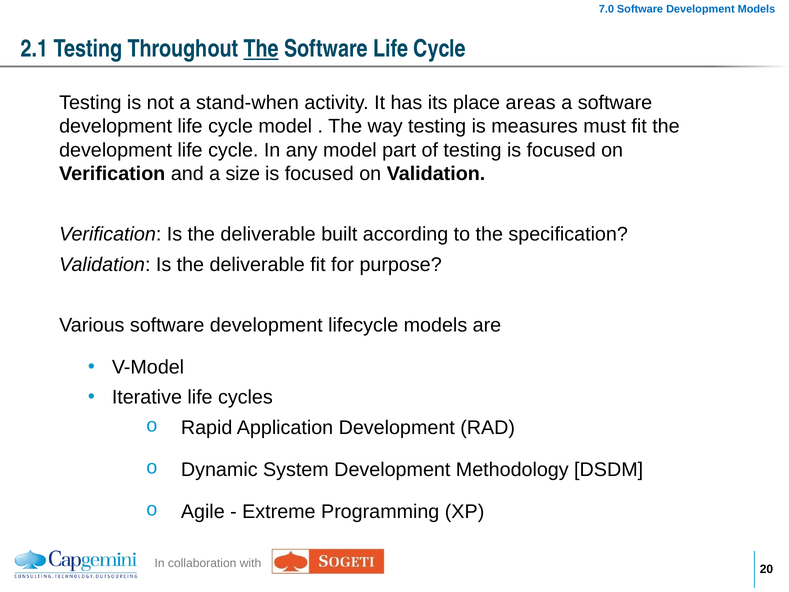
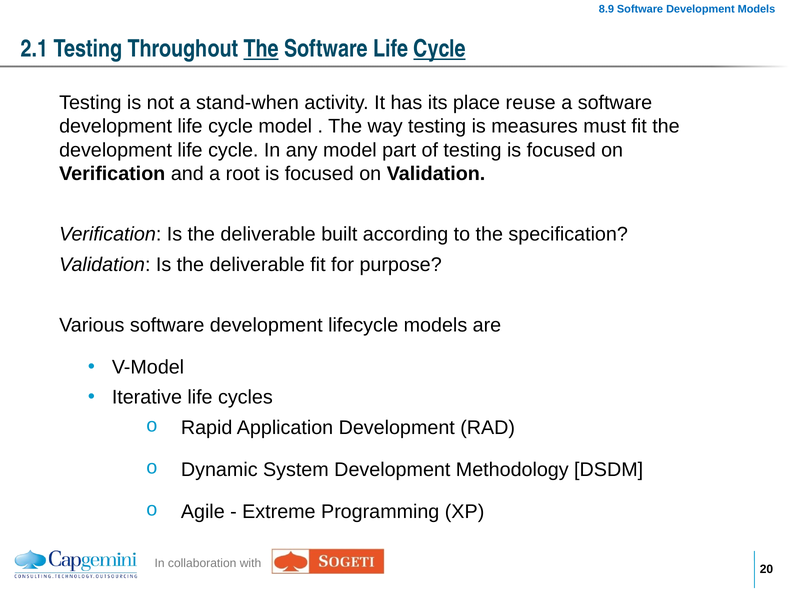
7.0: 7.0 -> 8.9 (606, 9)
Cycle underline: none -> present (440, 49)
areas: areas -> reuse (531, 103)
size: size -> root (243, 174)
